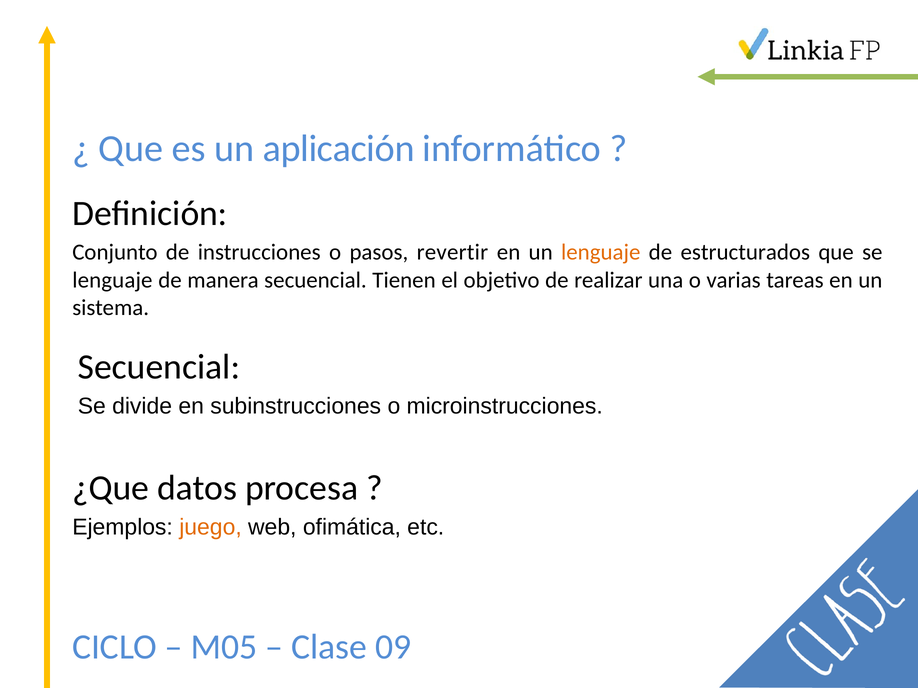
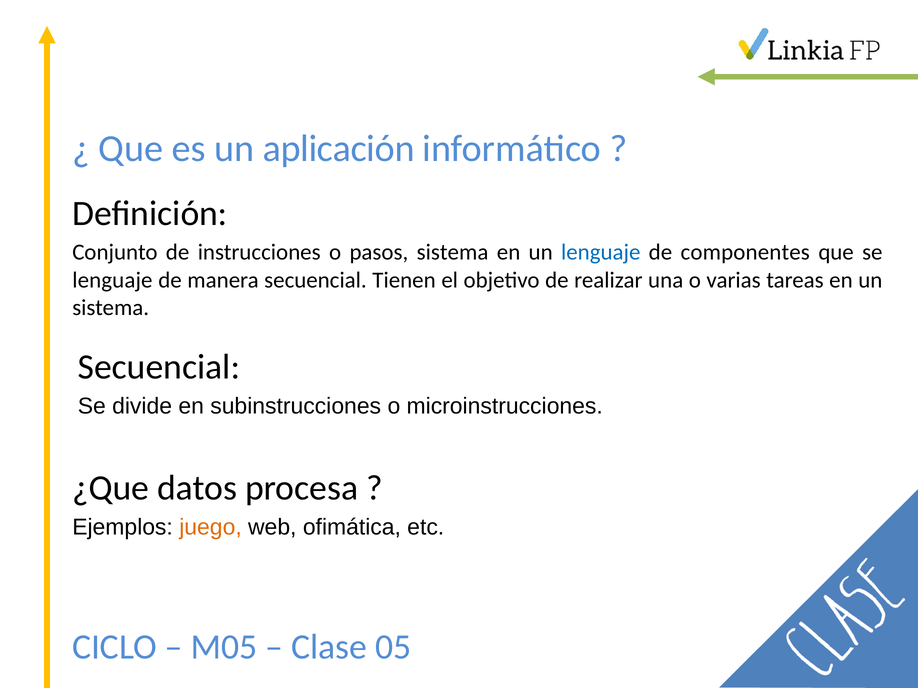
pasos revertir: revertir -> sistema (453, 253)
lenguaje colour: orange -> blue (601, 253)
estructurados: estructurados -> componentes (745, 253)
09: 09 -> 05 (393, 647)
